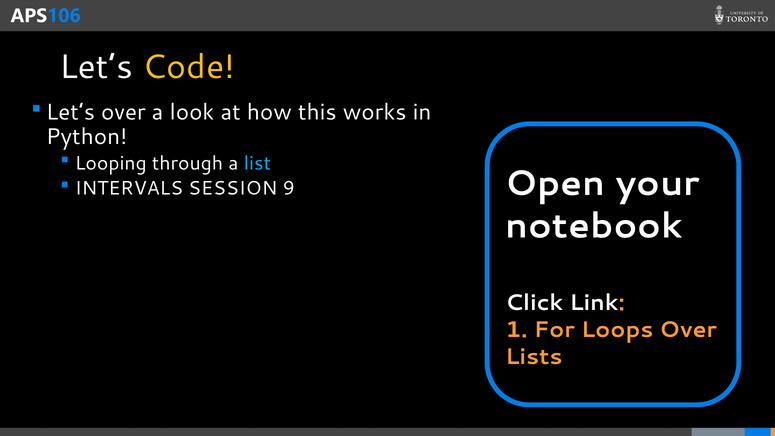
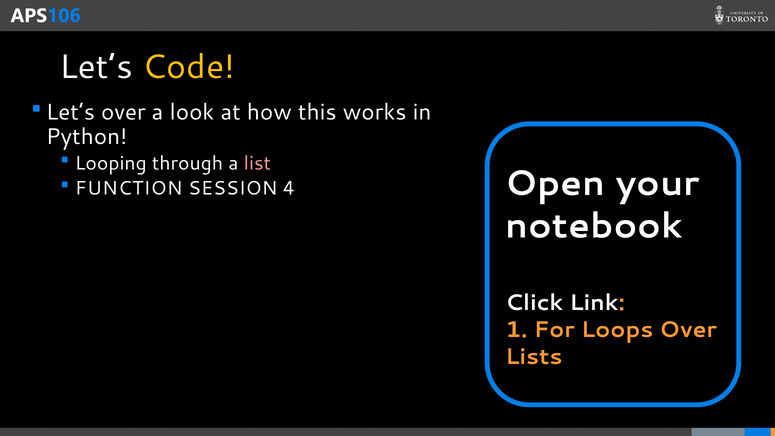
list colour: light blue -> pink (257, 163)
INTERVALS: INTERVALS -> FUNCTION (129, 188)
9: 9 -> 4 (289, 188)
